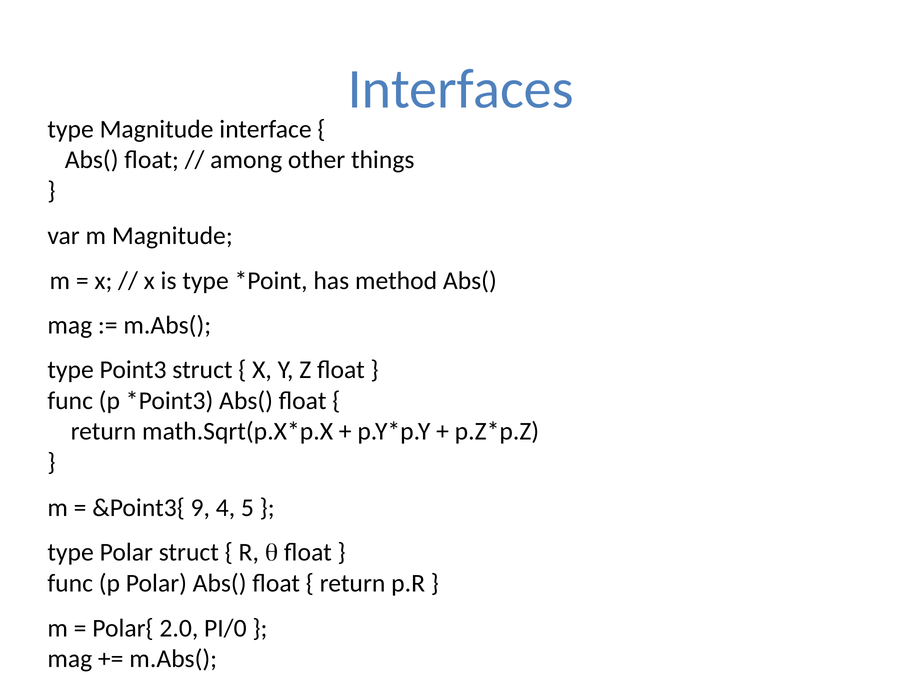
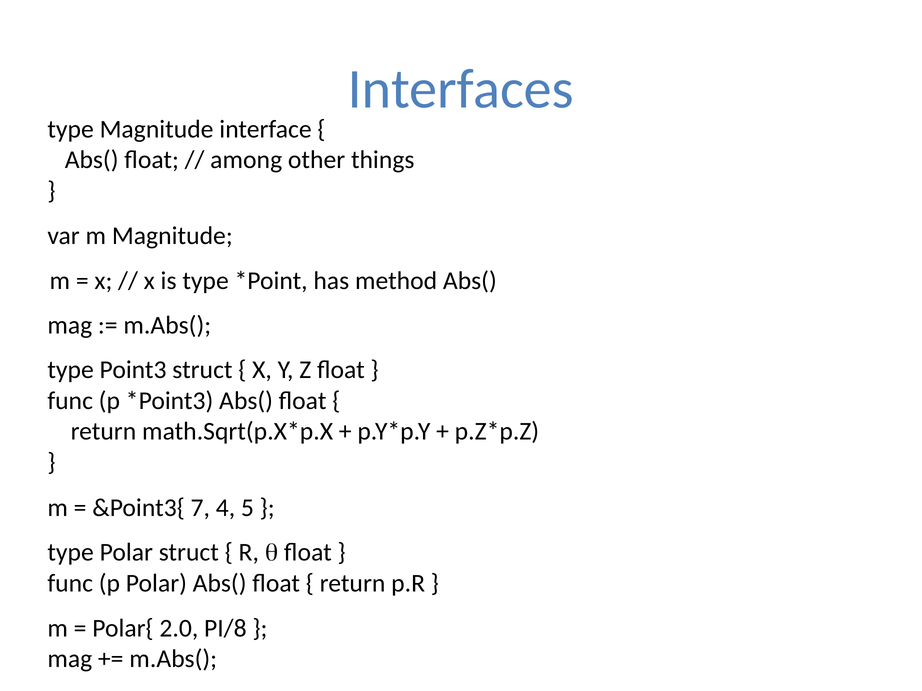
9: 9 -> 7 (200, 508)
PI/0: PI/0 -> PI/8 (225, 629)
